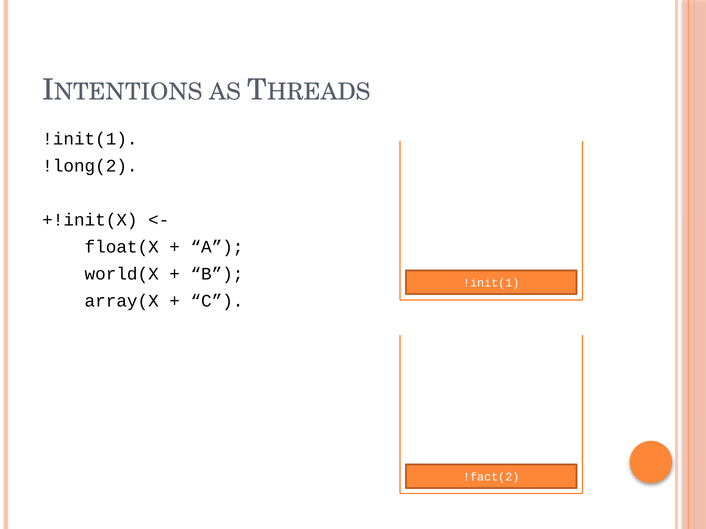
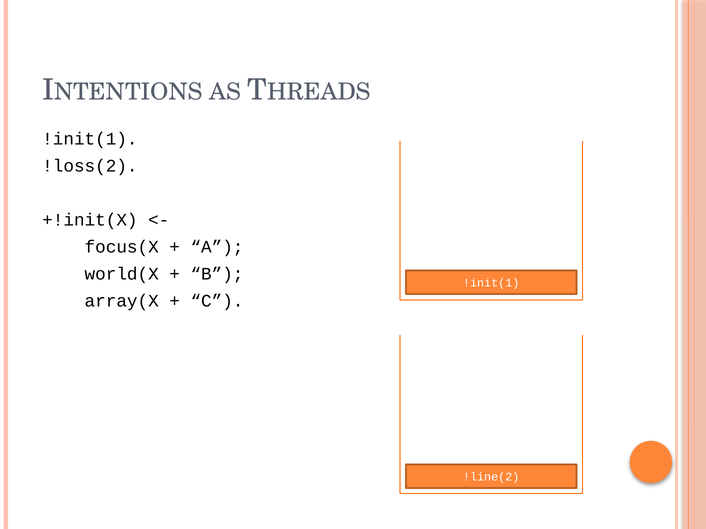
!long(2: !long(2 -> !loss(2 (90, 166)
float(X: float(X -> focus(X (122, 247)
!fact(2: !fact(2 -> !line(2 (491, 477)
